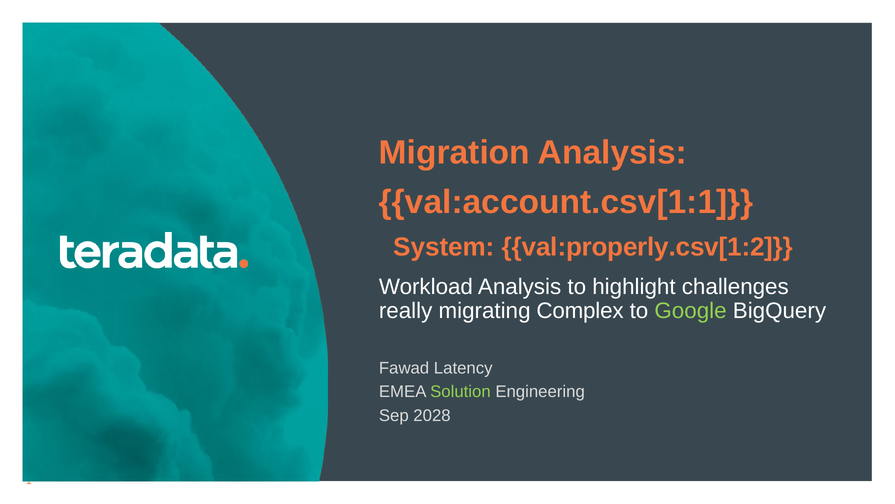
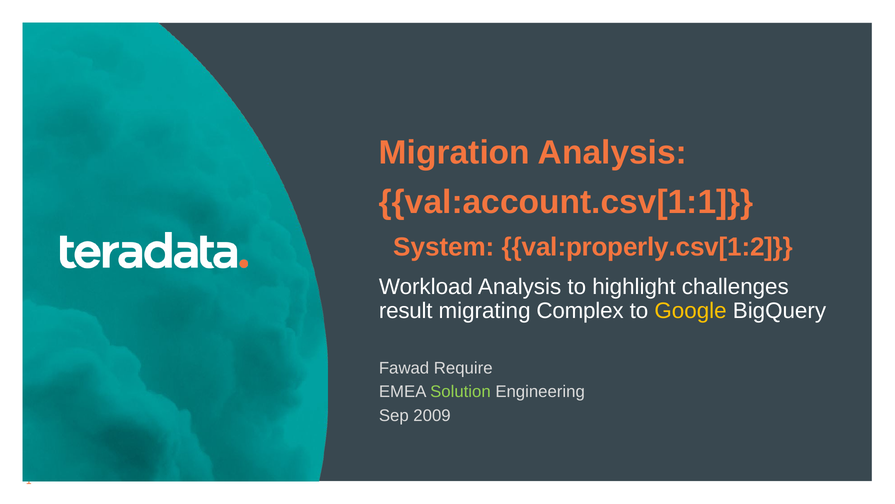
really: really -> result (406, 311)
Google colour: light green -> yellow (691, 311)
Latency: Latency -> Require (463, 368)
2028: 2028 -> 2009 (432, 415)
